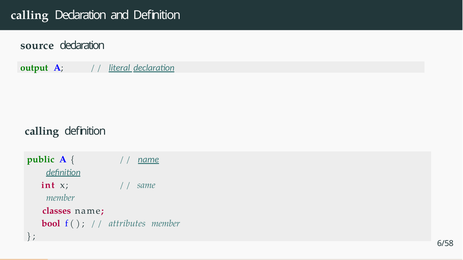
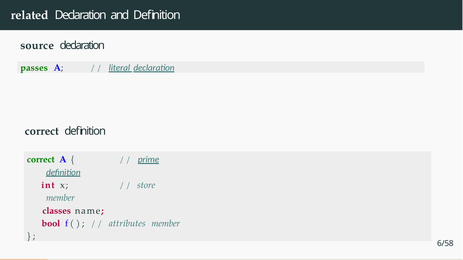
calling: calling -> related (30, 15)
output: output -> passes (34, 68)
calling: calling -> correct (42, 131)
public: public -> correct (41, 160)
name: name -> prime (148, 160)
same: same -> store (146, 185)
